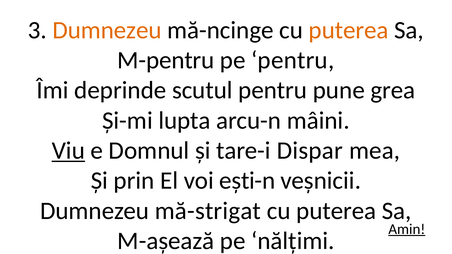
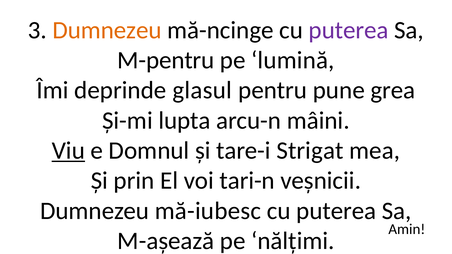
puterea colour: orange -> purple (349, 30)
pe pentru: pentru -> lumină (293, 60)
scutul: scutul -> glasul (202, 90)
Dispar: Dispar -> Strigat (310, 151)
ești-n: ești-n -> tari-n (247, 181)
mă-strigat: mă-strigat -> mă-iubesc (208, 211)
Amin underline: present -> none (407, 229)
